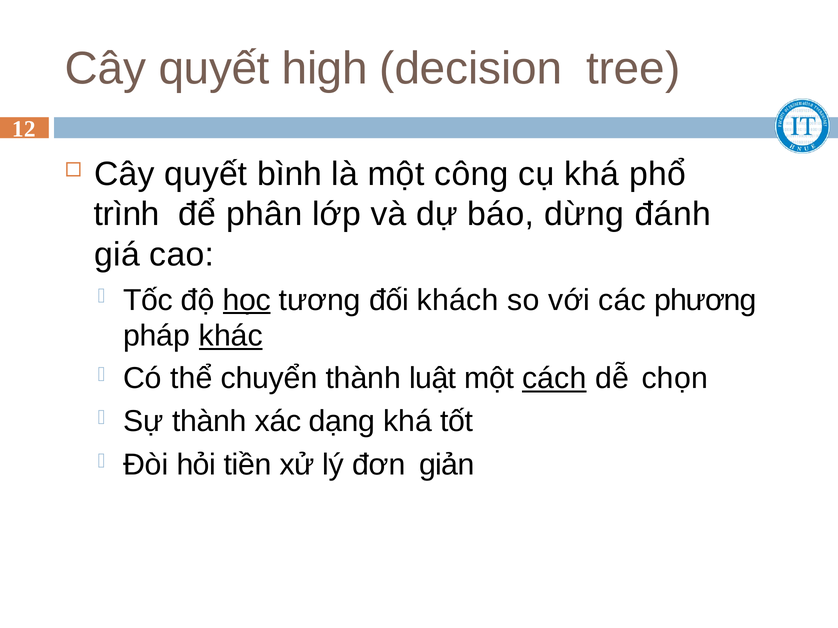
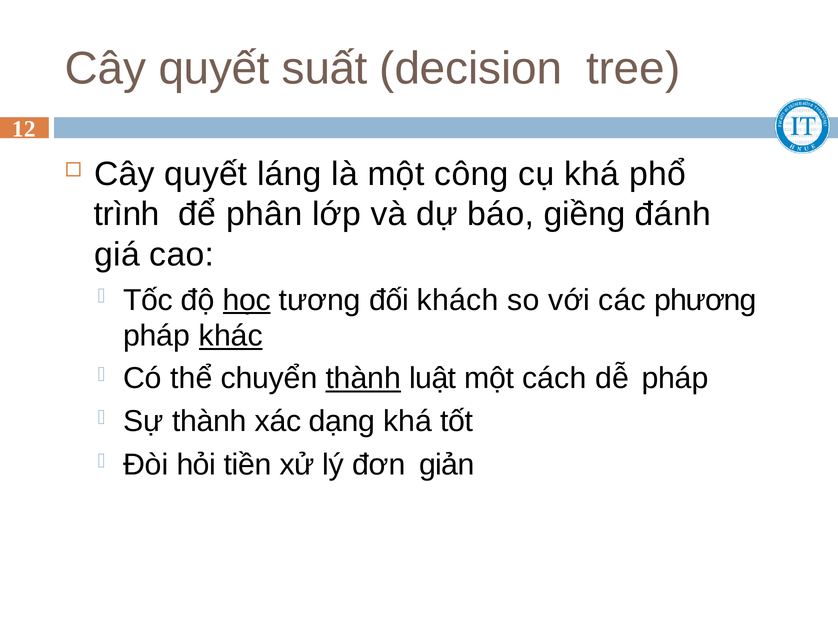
high: high -> suất (325, 69)
bình: bình -> láng (289, 174)
dừng: dừng -> giềng (585, 215)
thành underline: none -> present (363, 379)
cách underline: present -> none (554, 379)
dễ chọn: chọn -> pháp (675, 379)
